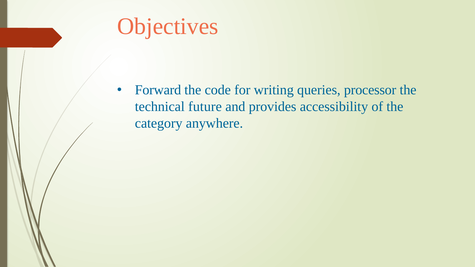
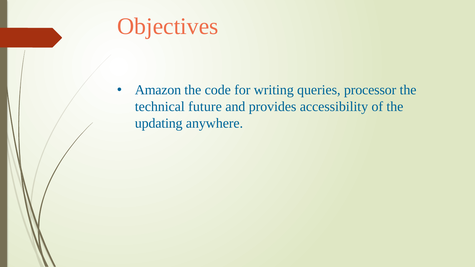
Forward: Forward -> Amazon (158, 90)
category: category -> updating (159, 123)
